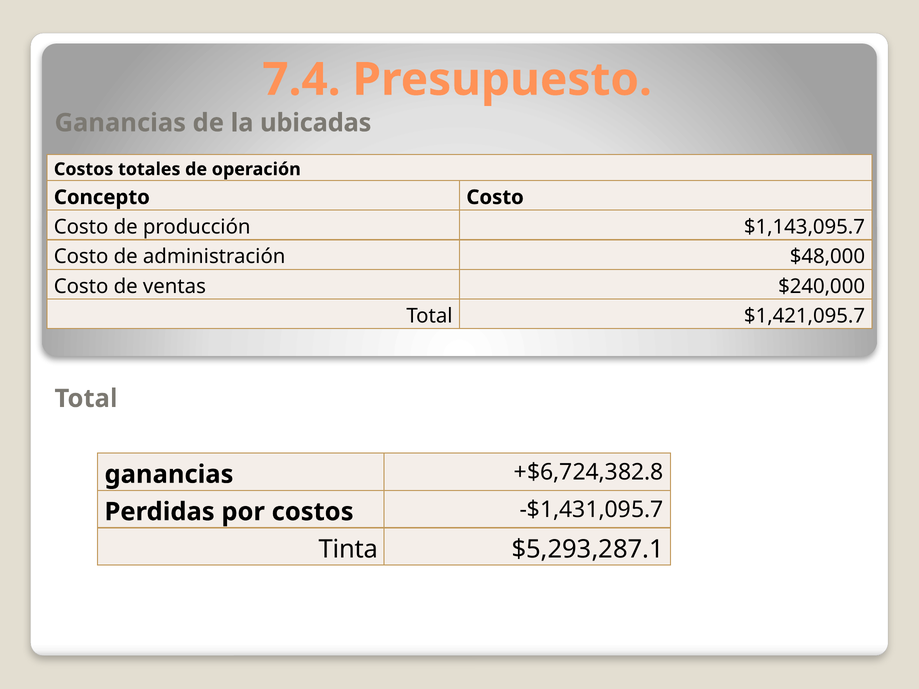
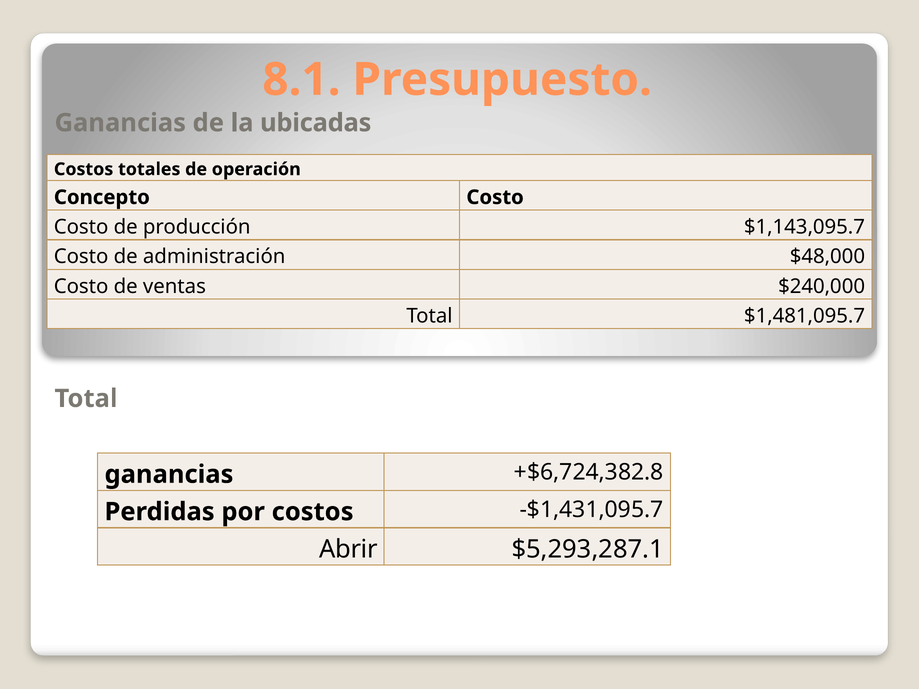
7.4: 7.4 -> 8.1 (301, 80)
$1,421,095.7: $1,421,095.7 -> $1,481,095.7 (805, 316)
Tinta: Tinta -> Abrir (348, 549)
